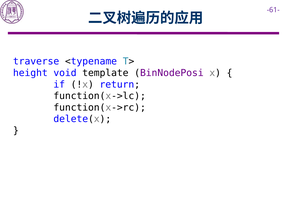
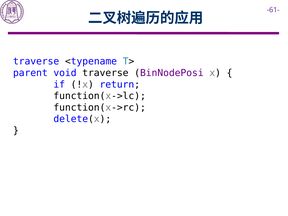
height: height -> parent (30, 73)
void template: template -> traverse (105, 73)
